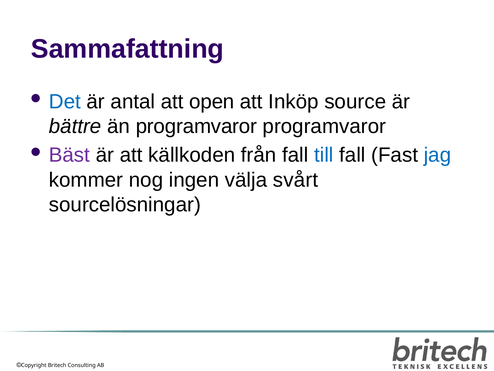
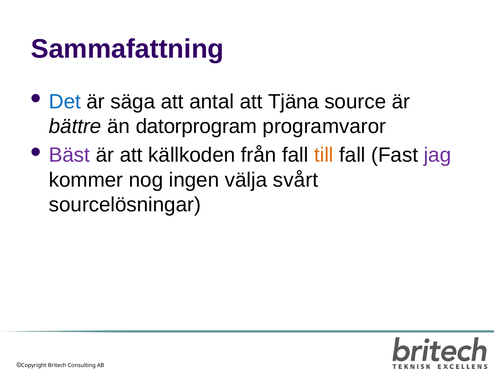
antal: antal -> säga (133, 101)
open: open -> antal (212, 101)
Inköp: Inköp -> Tjäna (294, 101)
än programvaror: programvaror -> datorprogram (196, 126)
till colour: blue -> orange (324, 155)
jag colour: blue -> purple (437, 155)
